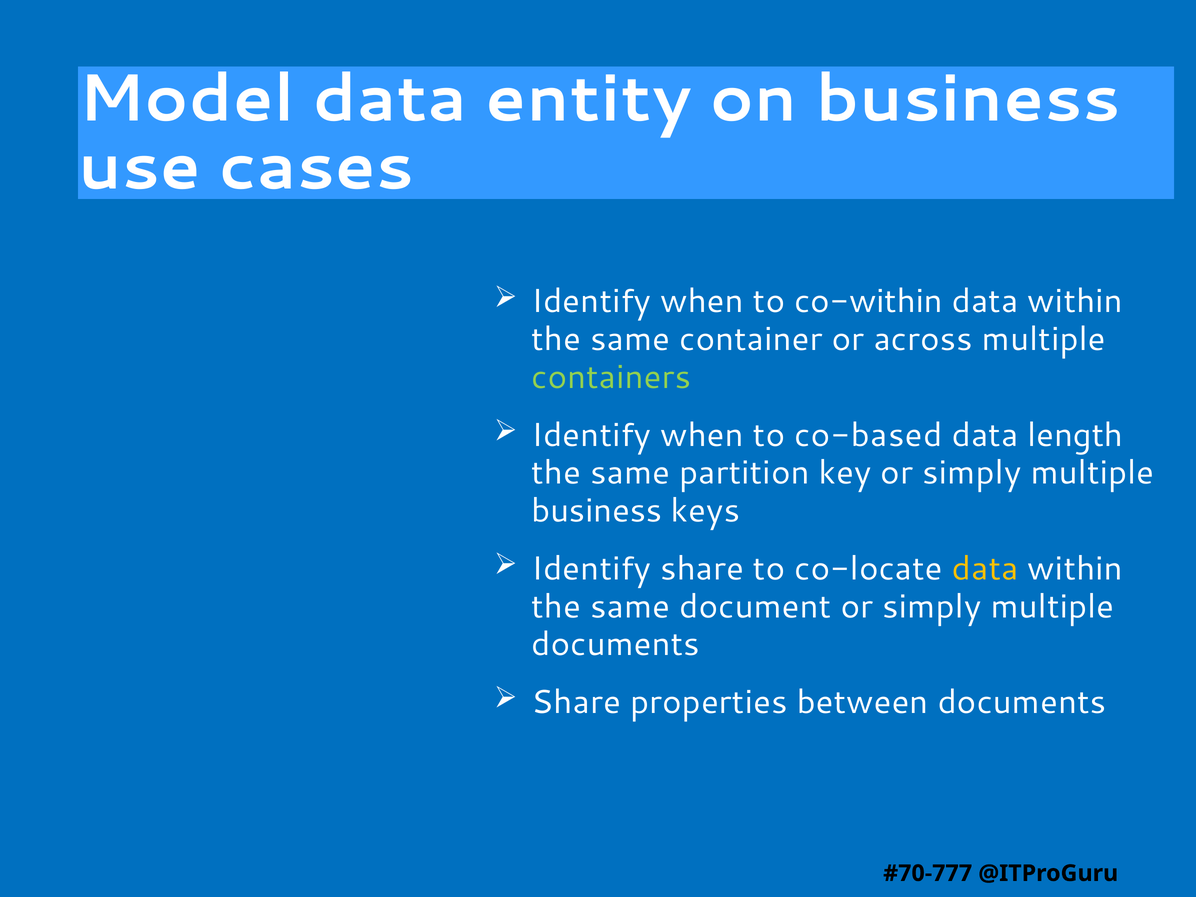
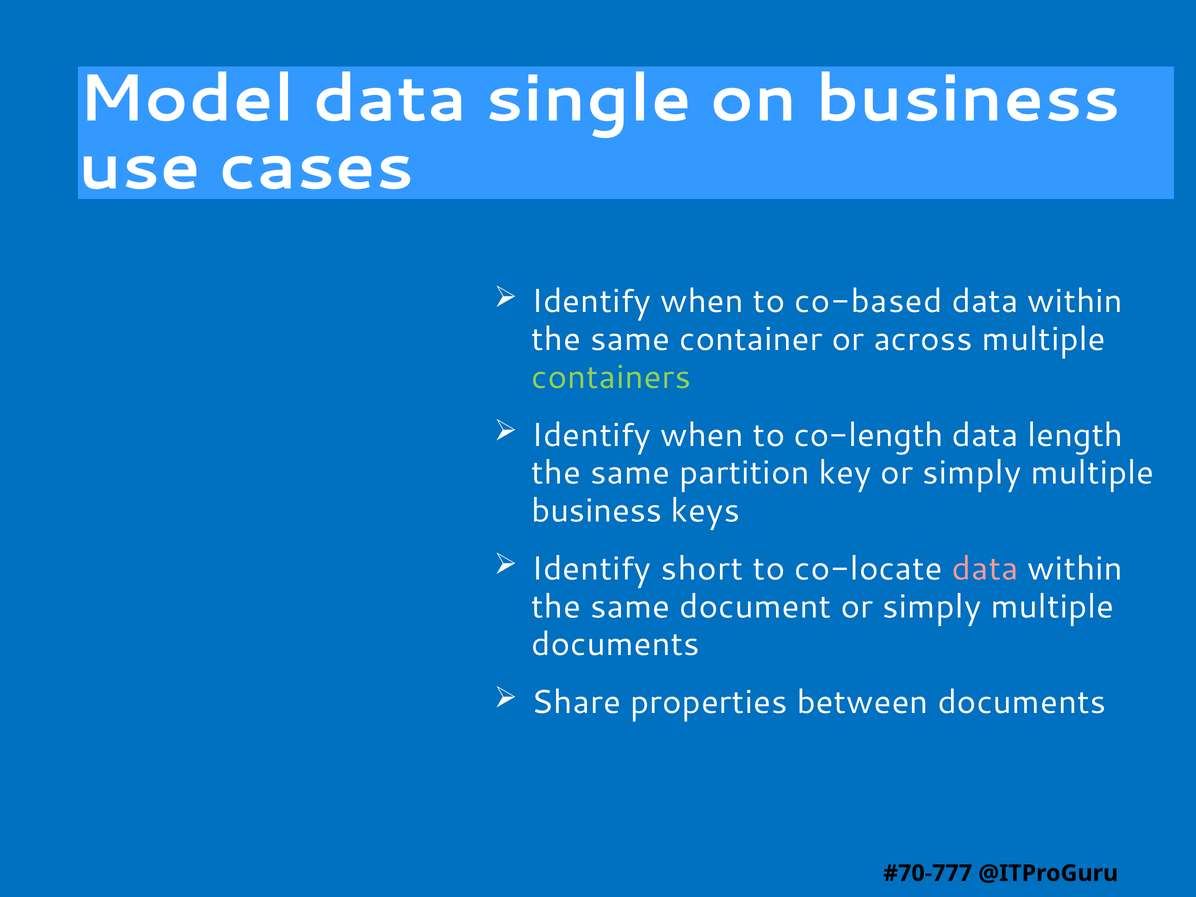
entity: entity -> single (588, 99)
co-within: co-within -> co-based (868, 301)
co-based: co-based -> co-length (869, 435)
Identify share: share -> short (702, 569)
data colour: yellow -> pink (985, 569)
